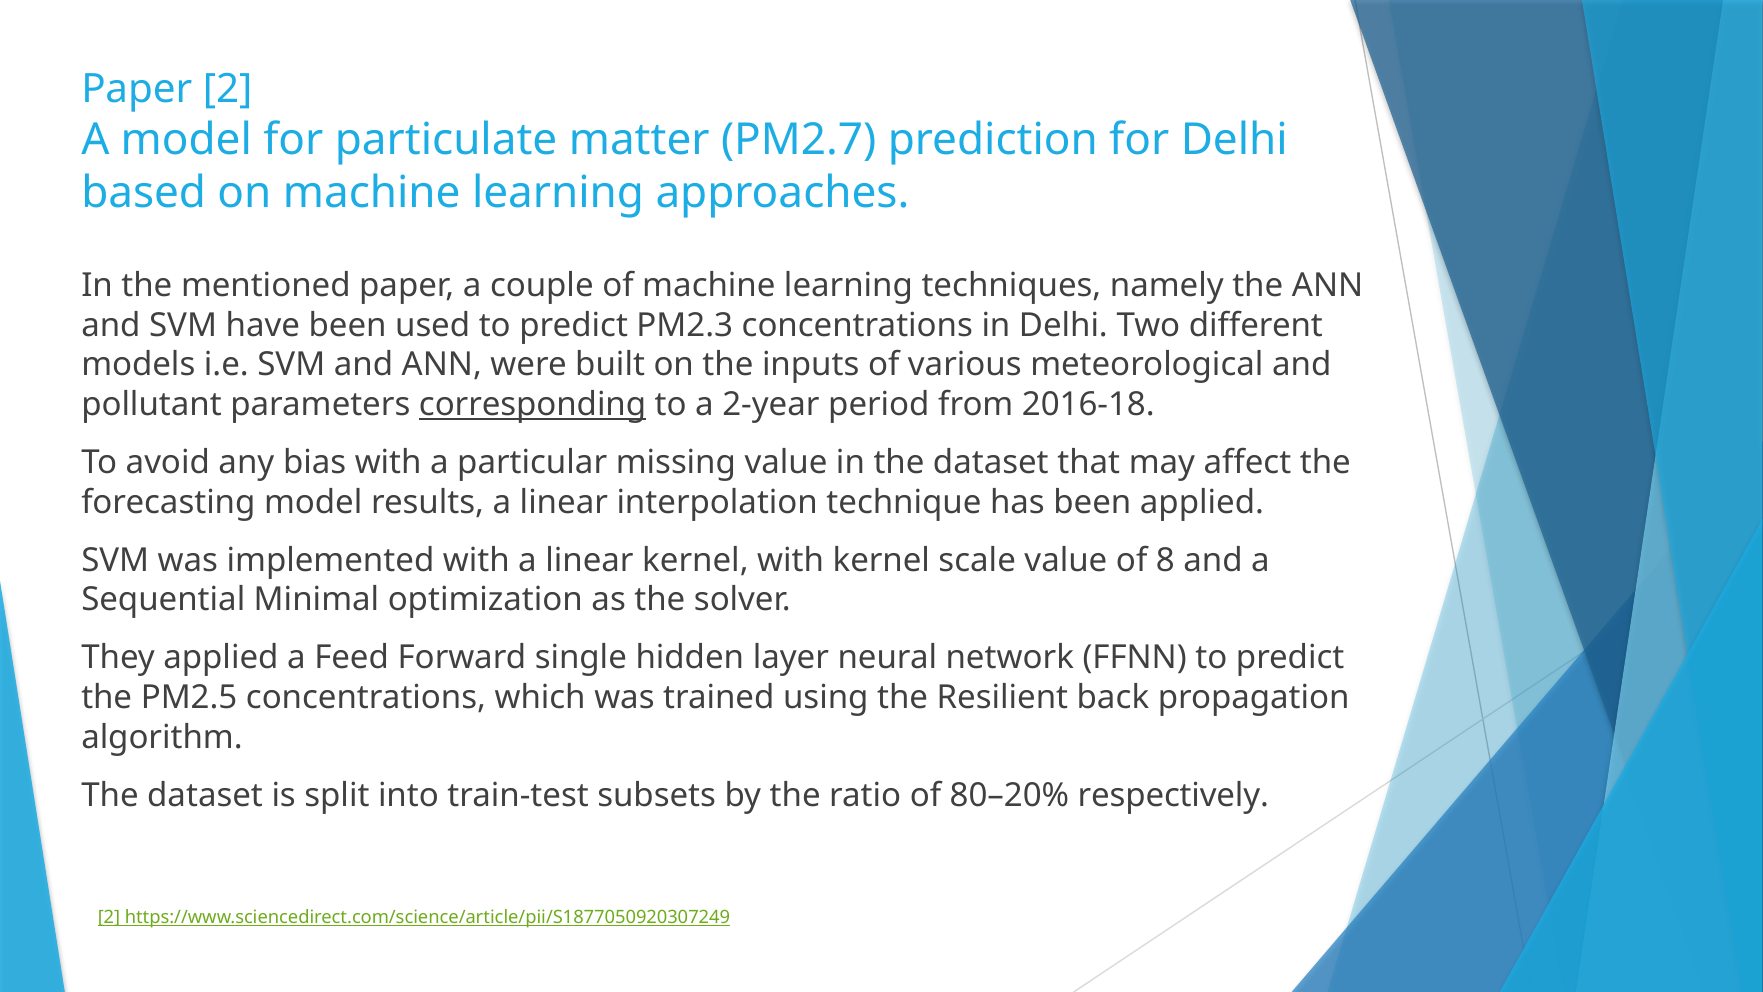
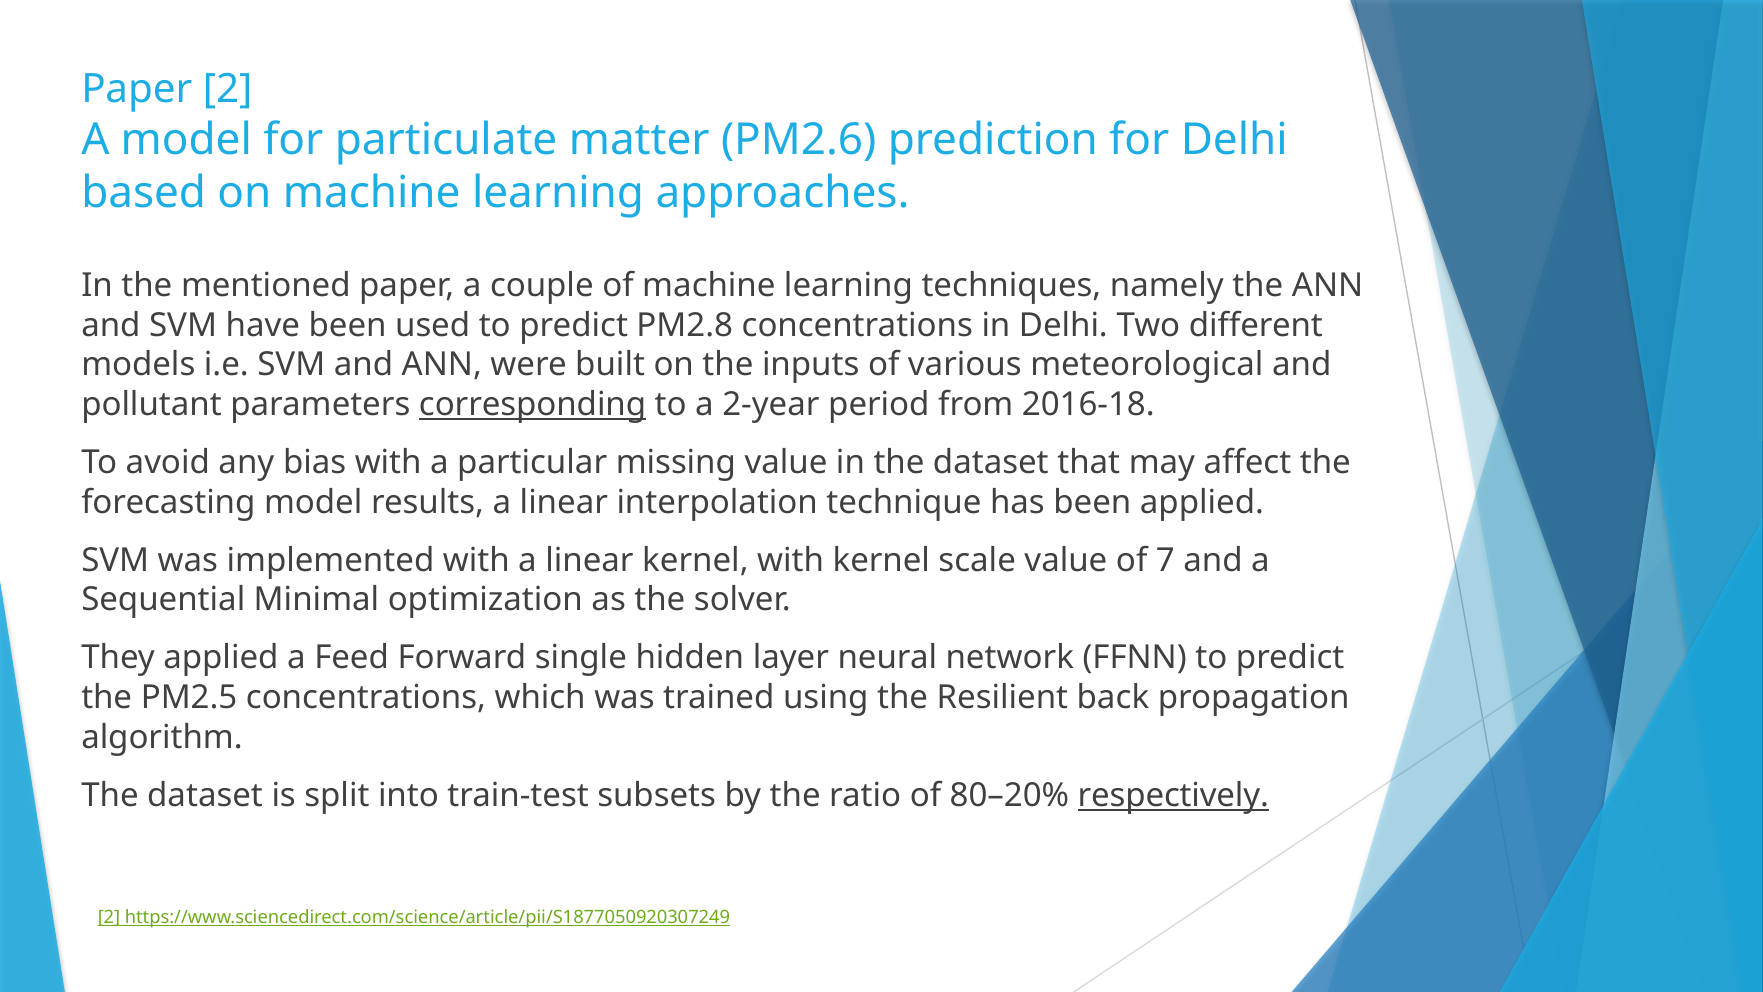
PM2.7: PM2.7 -> PM2.6 (799, 140)
PM2.3: PM2.3 -> PM2.8 (685, 325)
8: 8 -> 7 (1165, 560)
respectively underline: none -> present (1173, 795)
